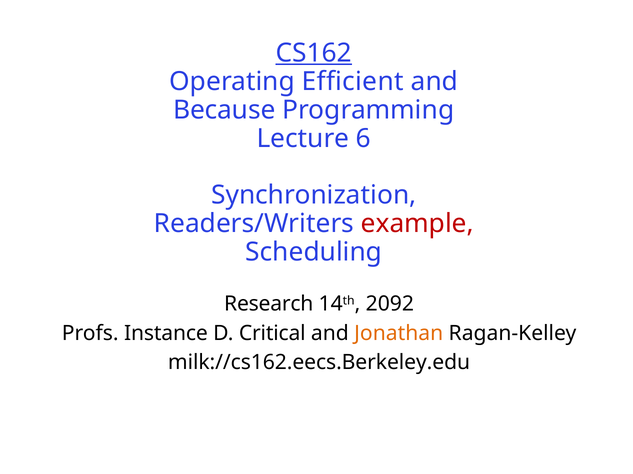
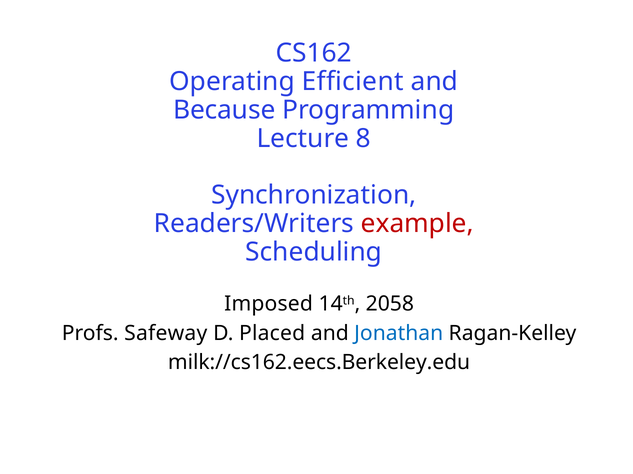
CS162 underline: present -> none (314, 53)
6: 6 -> 8 (363, 139)
Research: Research -> Imposed (269, 304)
2092: 2092 -> 2058 (390, 304)
Instance: Instance -> Safeway (166, 334)
Critical: Critical -> Placed (272, 334)
Jonathan colour: orange -> blue (399, 334)
